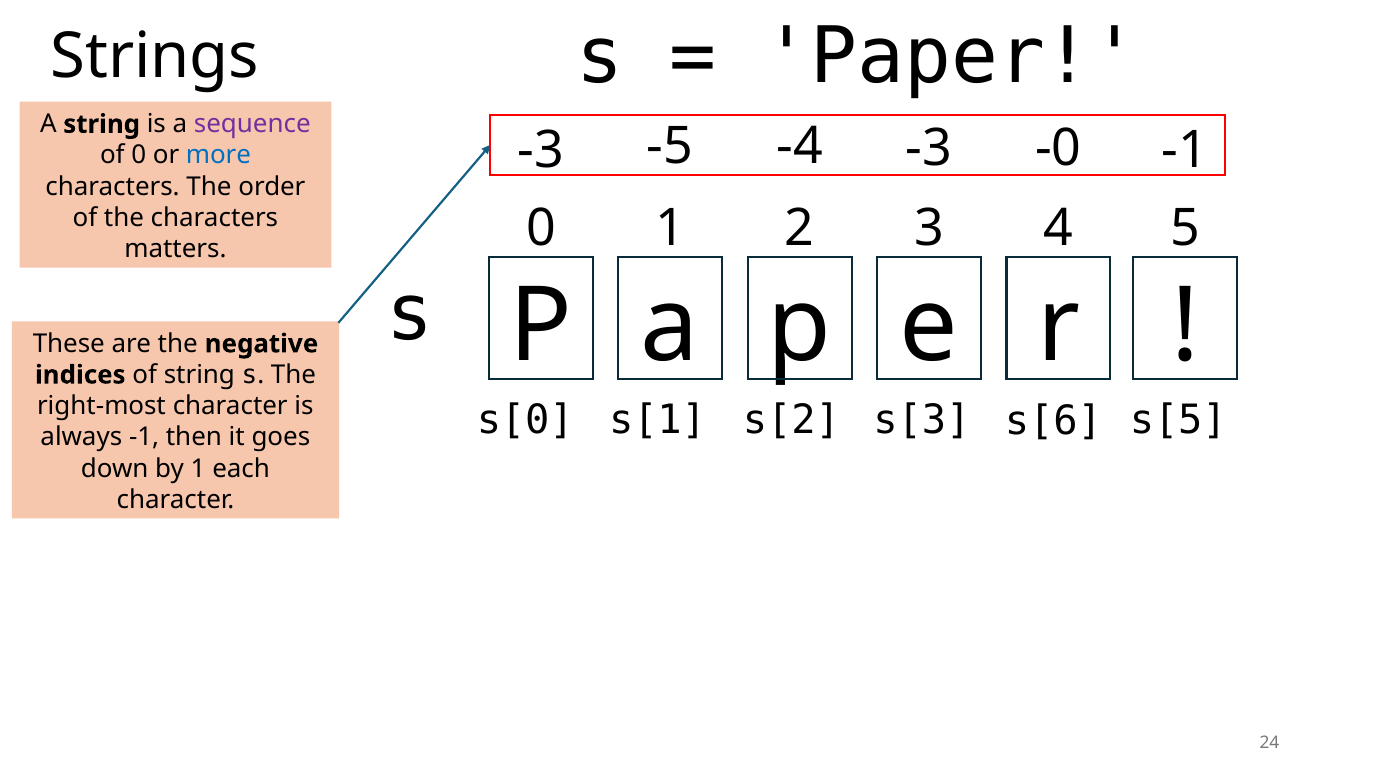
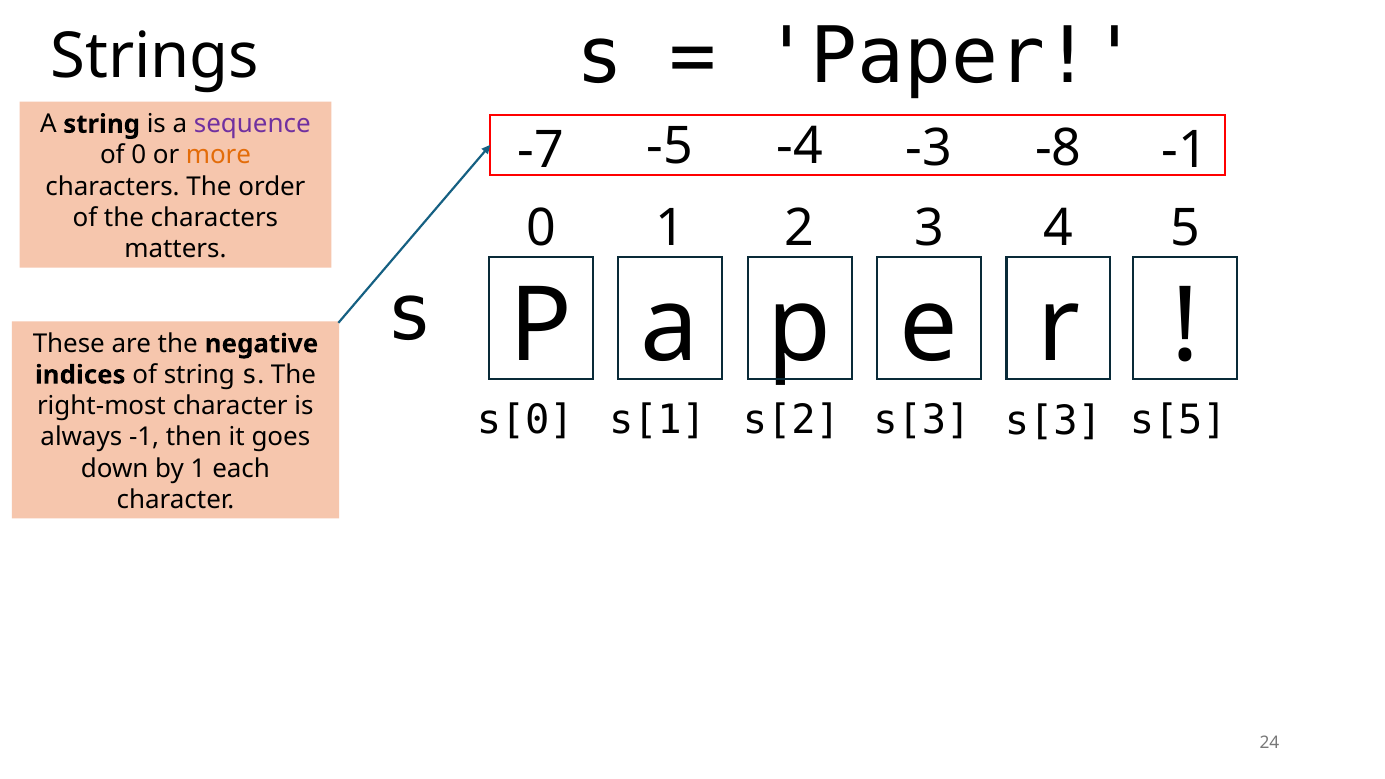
-3: -3 -> -7 (541, 150)
-0: -0 -> -8 (1058, 148)
more colour: blue -> orange (218, 155)
s[3 s[6: s[6 -> s[3 (1053, 421)
